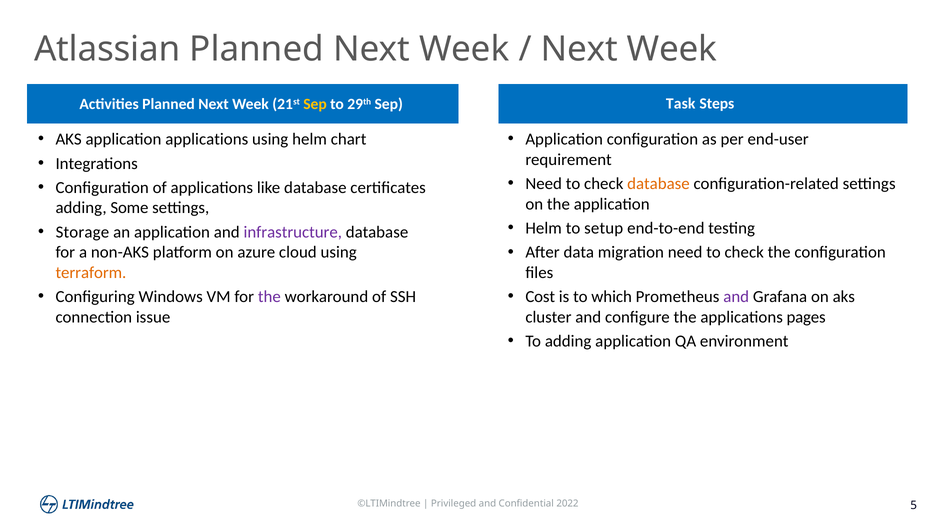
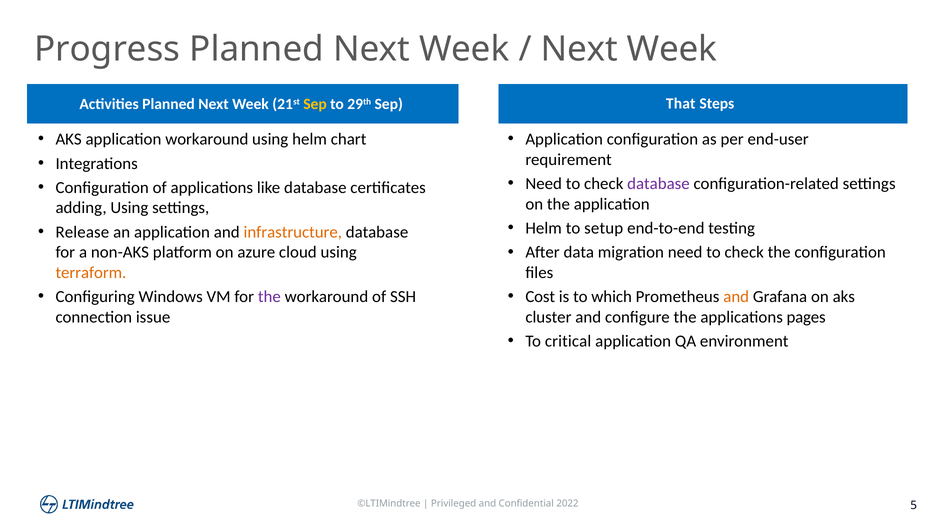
Atlassian: Atlassian -> Progress (107, 49)
Task: Task -> That (681, 104)
application applications: applications -> workaround (207, 139)
database colour: orange -> purple (658, 184)
adding Some: Some -> Using (129, 208)
Storage: Storage -> Release (82, 232)
infrastructure colour: purple -> orange (293, 232)
and colour: purple -> orange (736, 297)
To adding: adding -> critical (568, 342)
